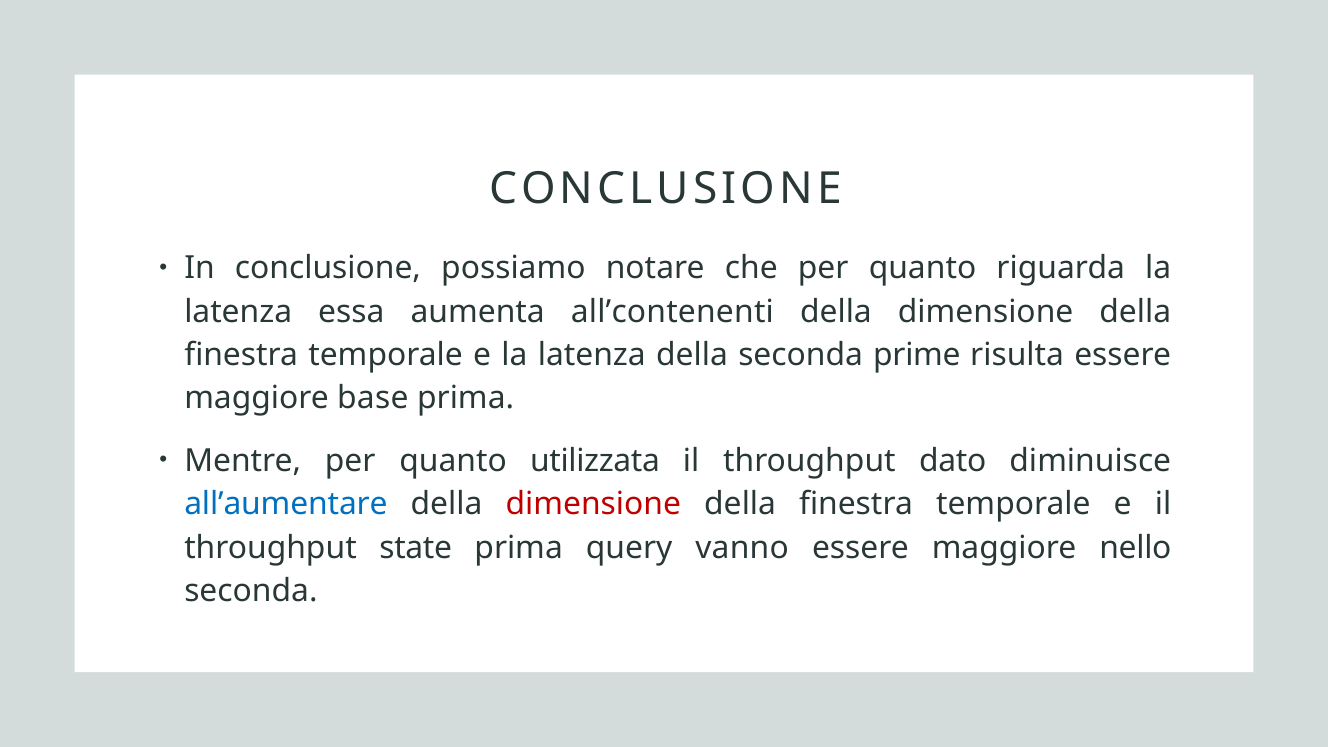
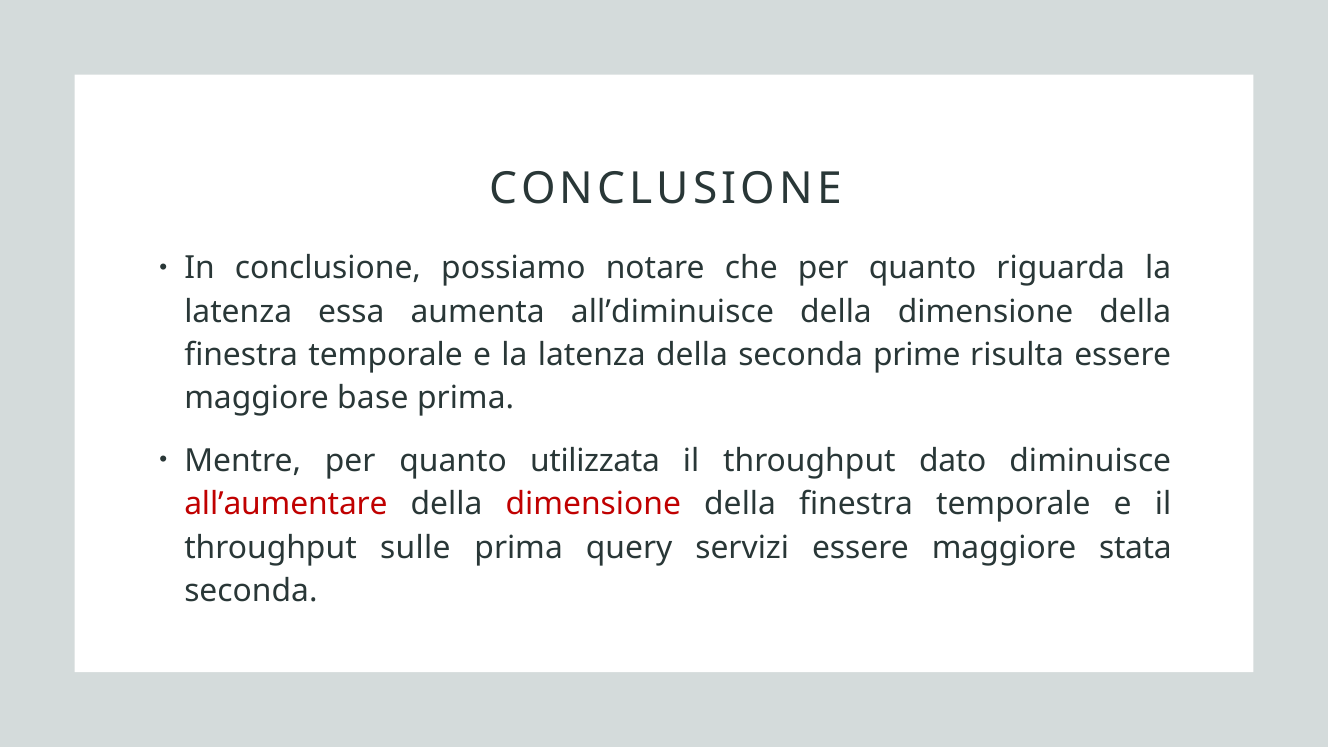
all’contenenti: all’contenenti -> all’diminuisce (672, 312)
all’aumentare colour: blue -> red (286, 504)
state: state -> sulle (415, 548)
vanno: vanno -> servizi (742, 548)
nello: nello -> stata (1135, 548)
